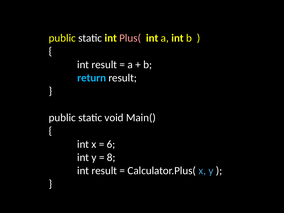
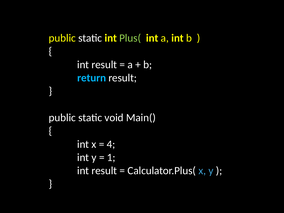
Plus( colour: pink -> light green (130, 38)
6: 6 -> 4 (111, 144)
8: 8 -> 1 (111, 157)
